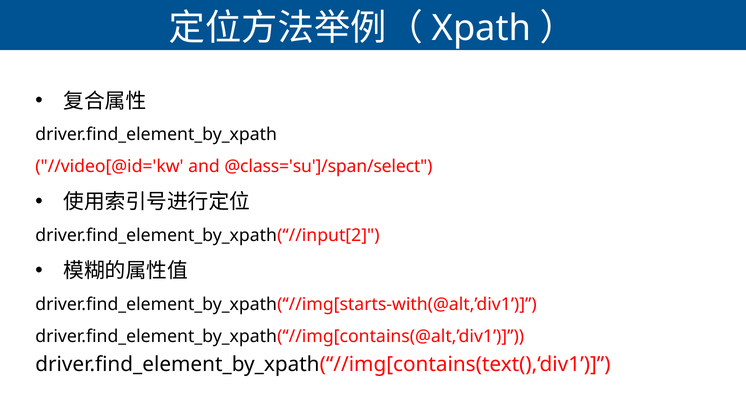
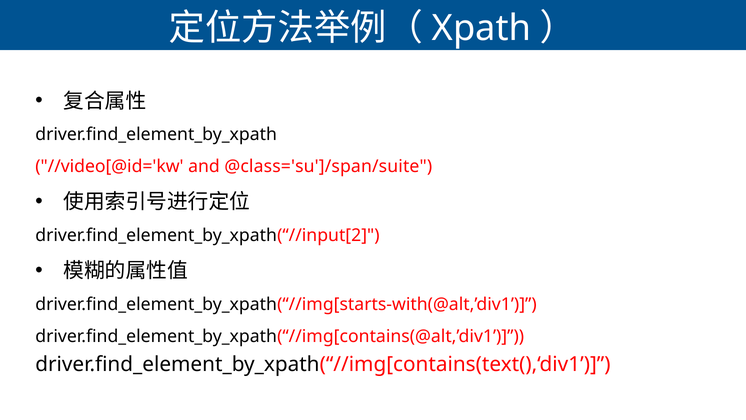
@class='su']/span/select: @class='su']/span/select -> @class='su']/span/suite (328, 166)
